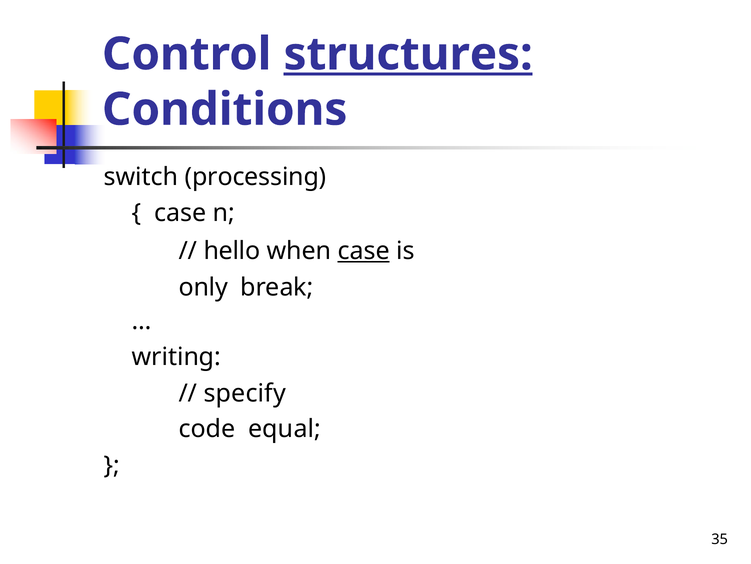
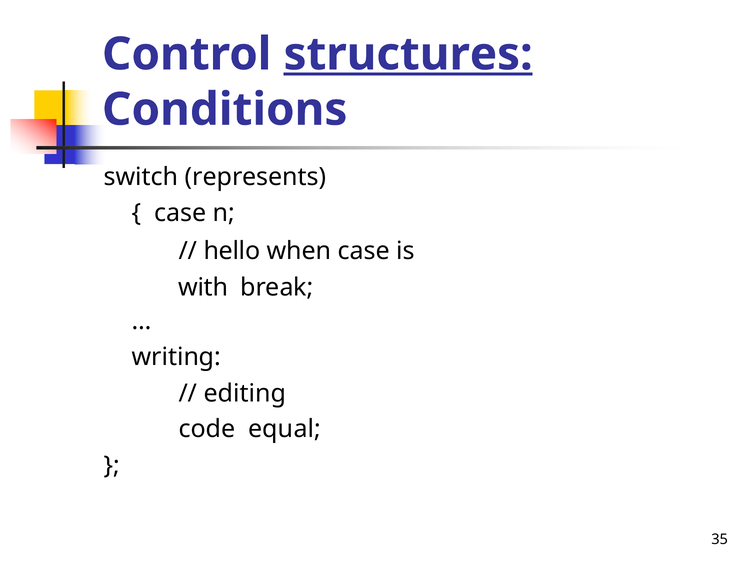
processing: processing -> represents (256, 177)
case underline: present -> none (364, 251)
only: only -> with (203, 287)
specify: specify -> editing (245, 393)
